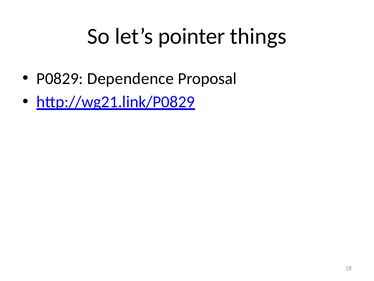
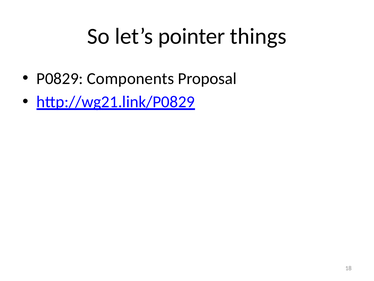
Dependence: Dependence -> Components (131, 78)
